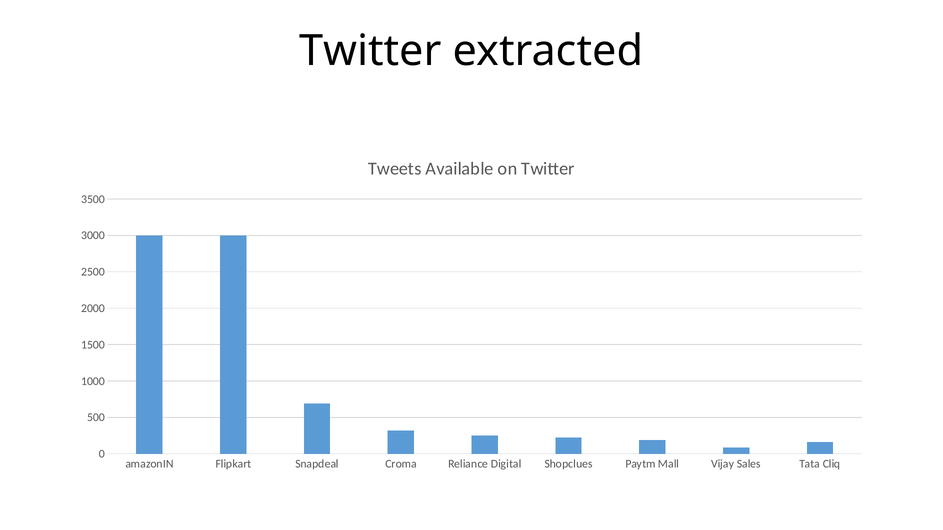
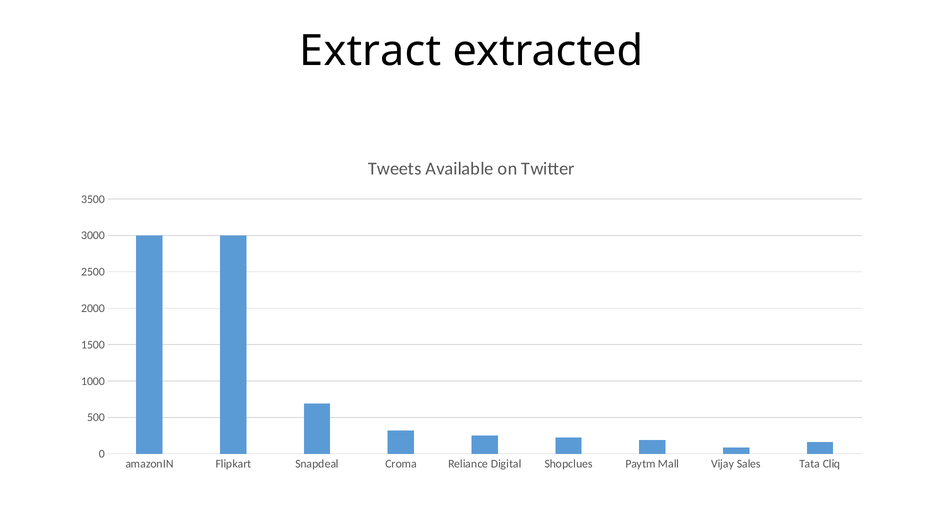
Twitter: Twitter -> Extract (370, 51)
